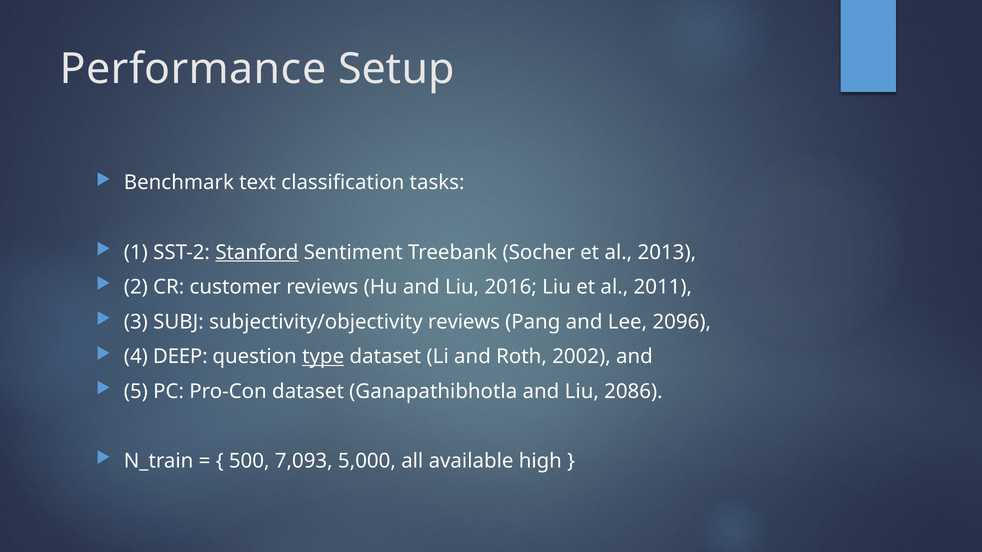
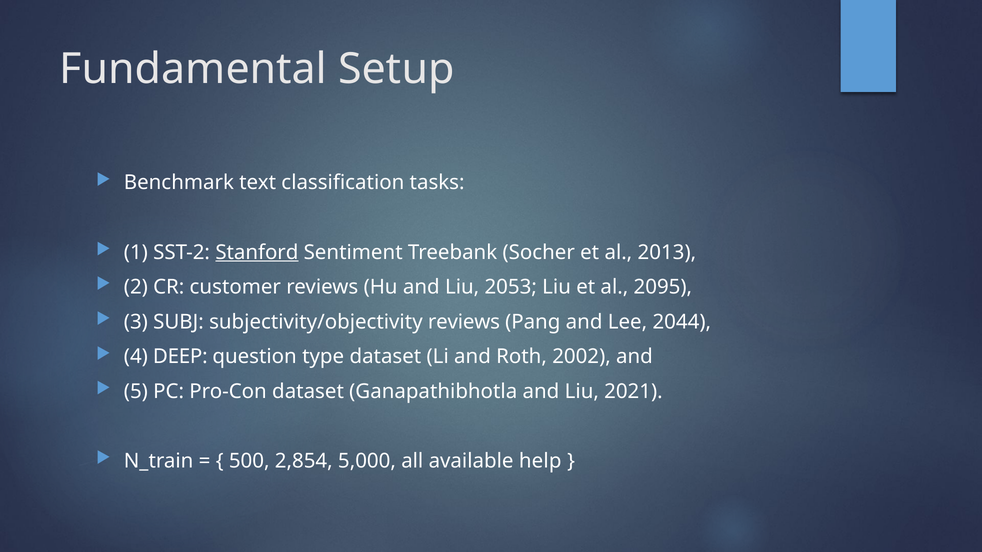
Performance: Performance -> Fundamental (193, 69)
2016: 2016 -> 2053 (511, 287)
2011: 2011 -> 2095 (663, 287)
2096: 2096 -> 2044 (682, 322)
type underline: present -> none (323, 357)
2086: 2086 -> 2021 (633, 392)
7,093: 7,093 -> 2,854 (304, 461)
high: high -> help (540, 461)
